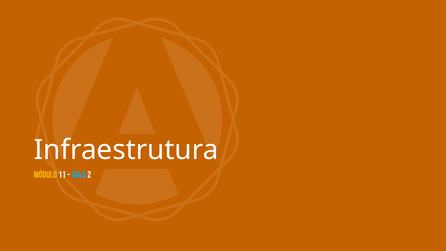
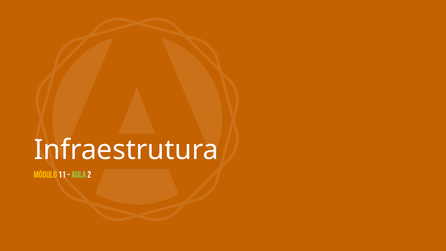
Aula colour: light blue -> light green (79, 175)
